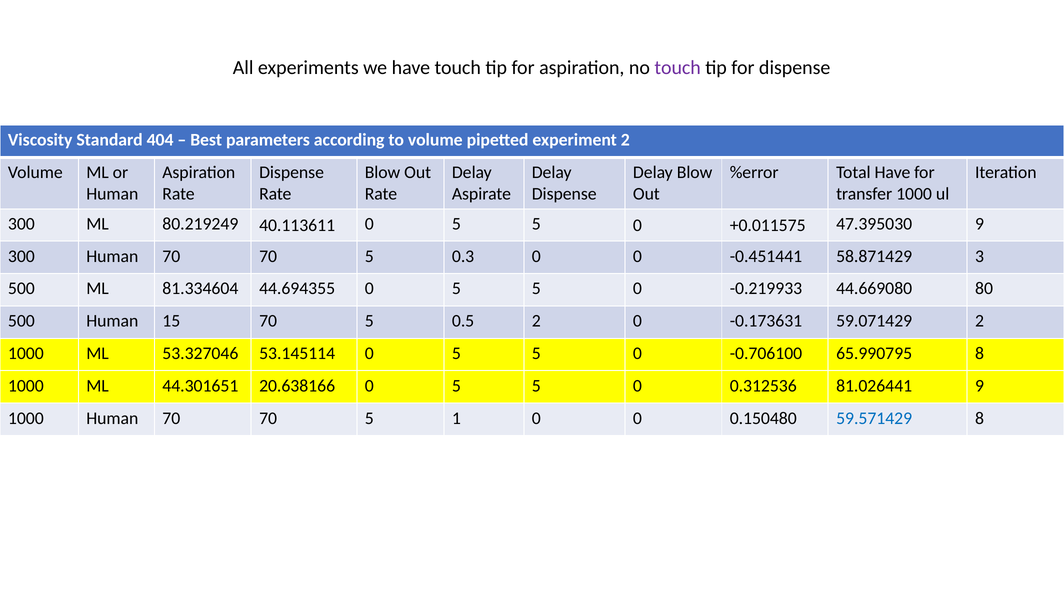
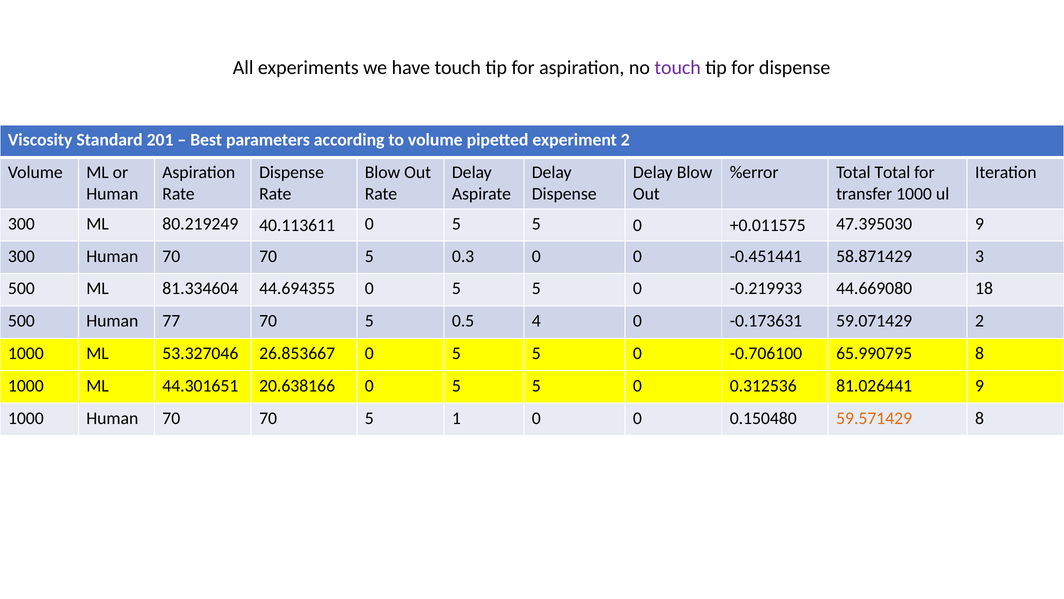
404: 404 -> 201 (160, 140)
Total Have: Have -> Total (892, 172)
80: 80 -> 18 (984, 288)
15: 15 -> 77 (171, 321)
0.5 2: 2 -> 4 (536, 321)
53.145114: 53.145114 -> 26.853667 (297, 353)
59.571429 colour: blue -> orange (874, 418)
